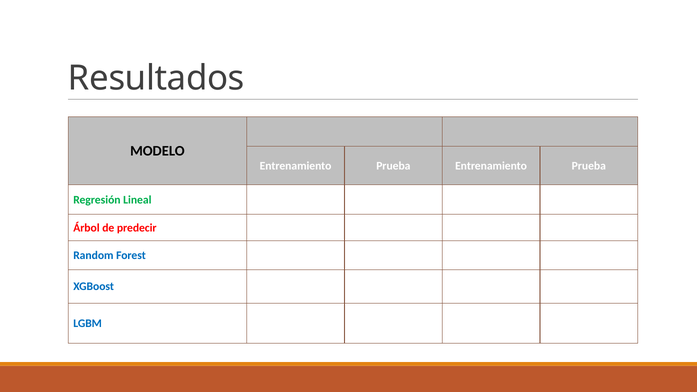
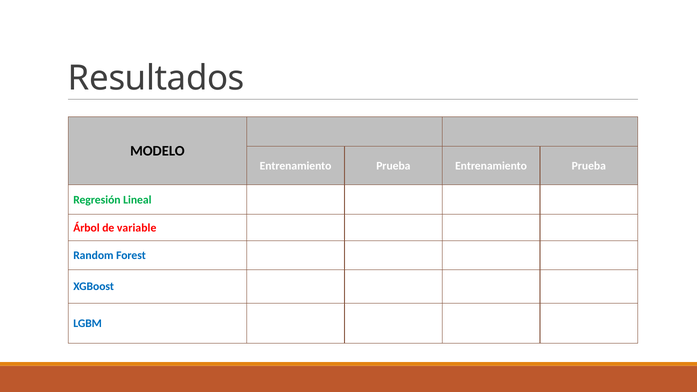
predecir: predecir -> variable (137, 228)
